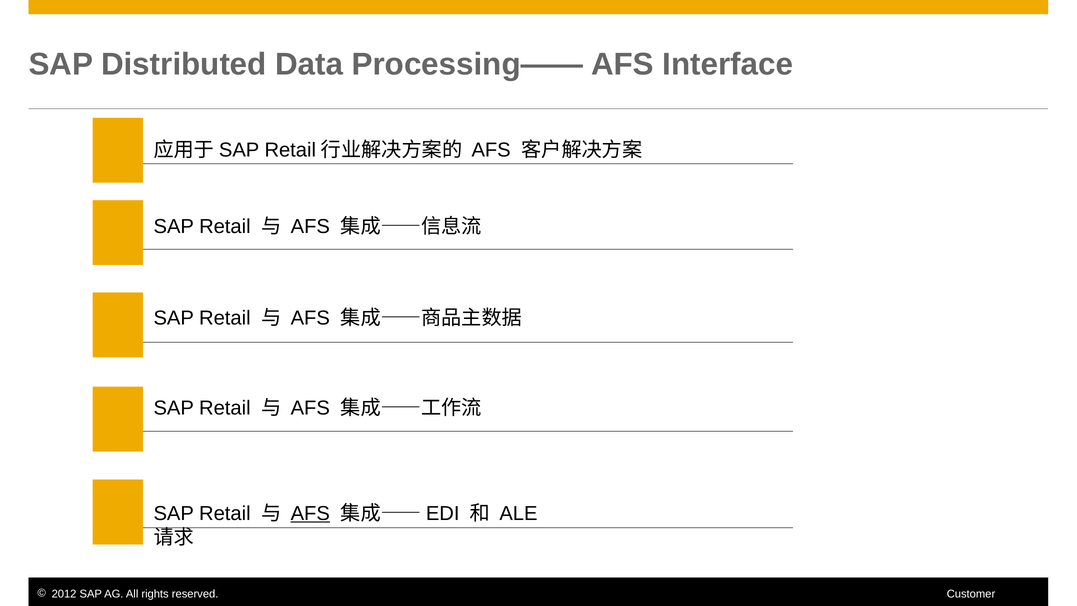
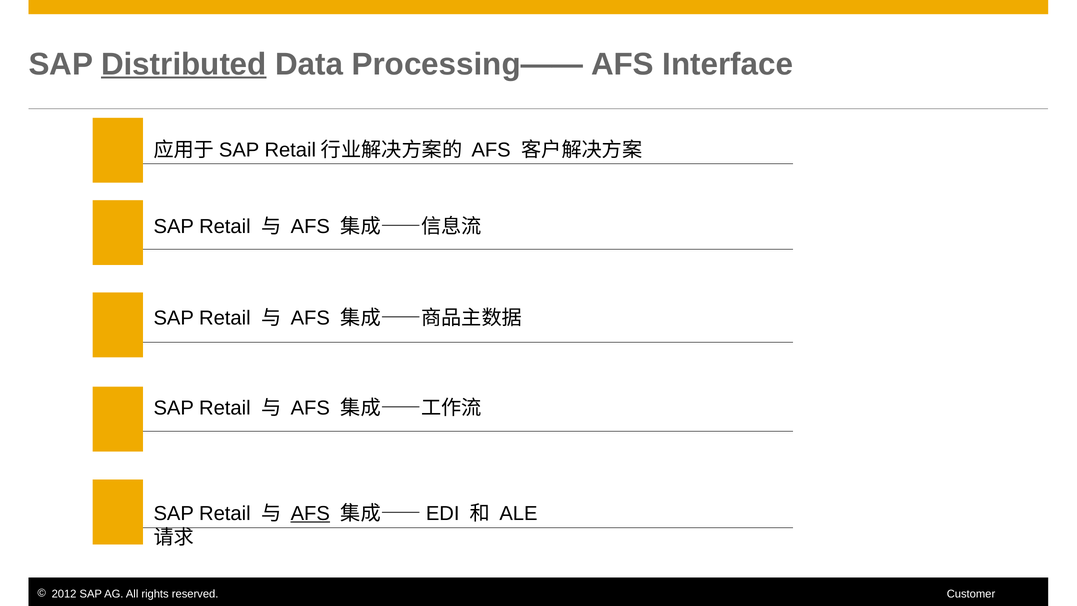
Distributed underline: none -> present (184, 64)
